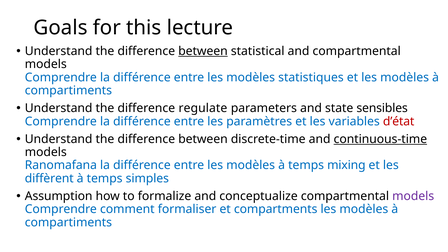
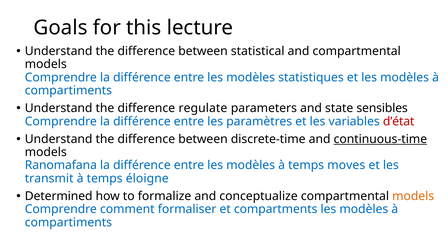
between underline: present -> none (203, 51)
mixing: mixing -> moves (346, 165)
diffèrent: diffèrent -> transmit (49, 178)
simples: simples -> éloigne (147, 178)
Assumption: Assumption -> Determined (59, 196)
models colour: purple -> orange (413, 196)
